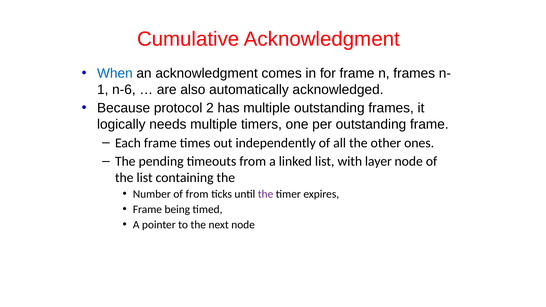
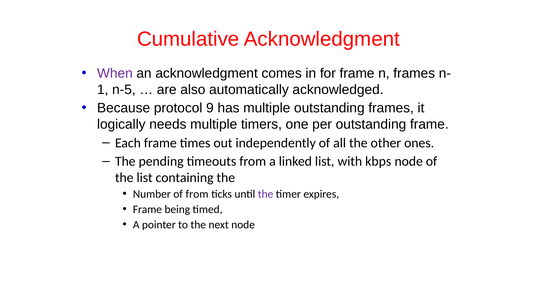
When colour: blue -> purple (115, 73)
n-6: n-6 -> n-5 (124, 90)
2: 2 -> 9 (210, 108)
layer: layer -> kbps (378, 161)
